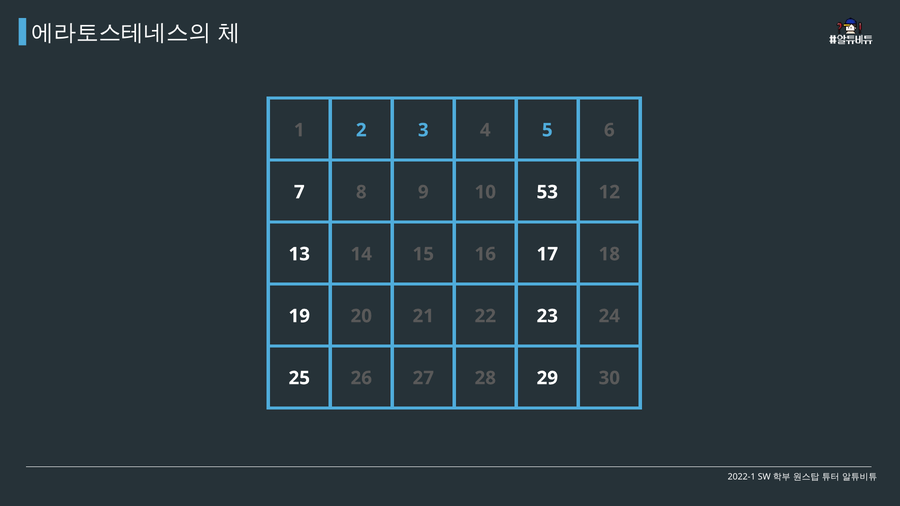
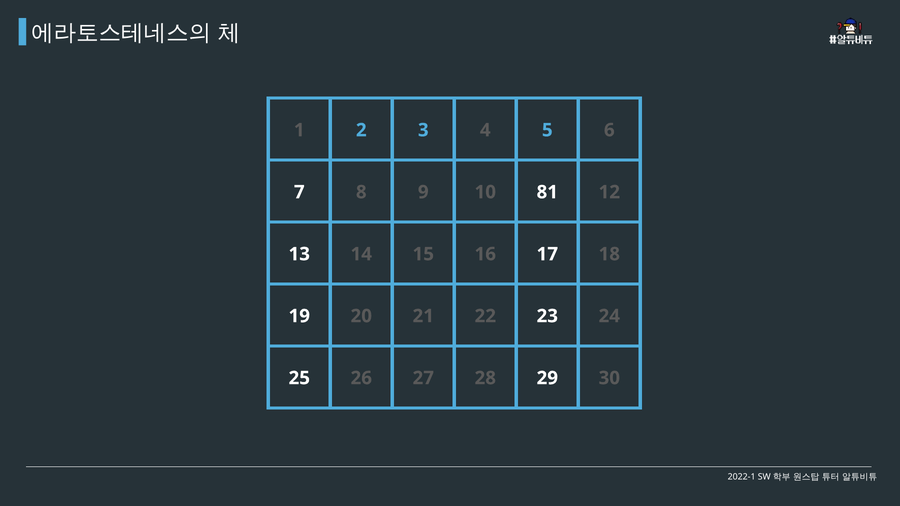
53: 53 -> 81 (547, 192)
